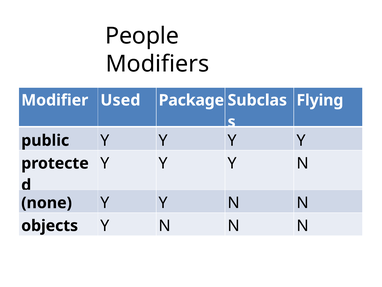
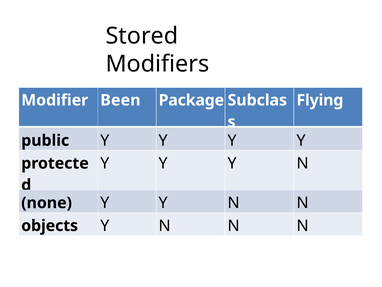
People: People -> Stored (142, 36)
Used: Used -> Been (120, 100)
